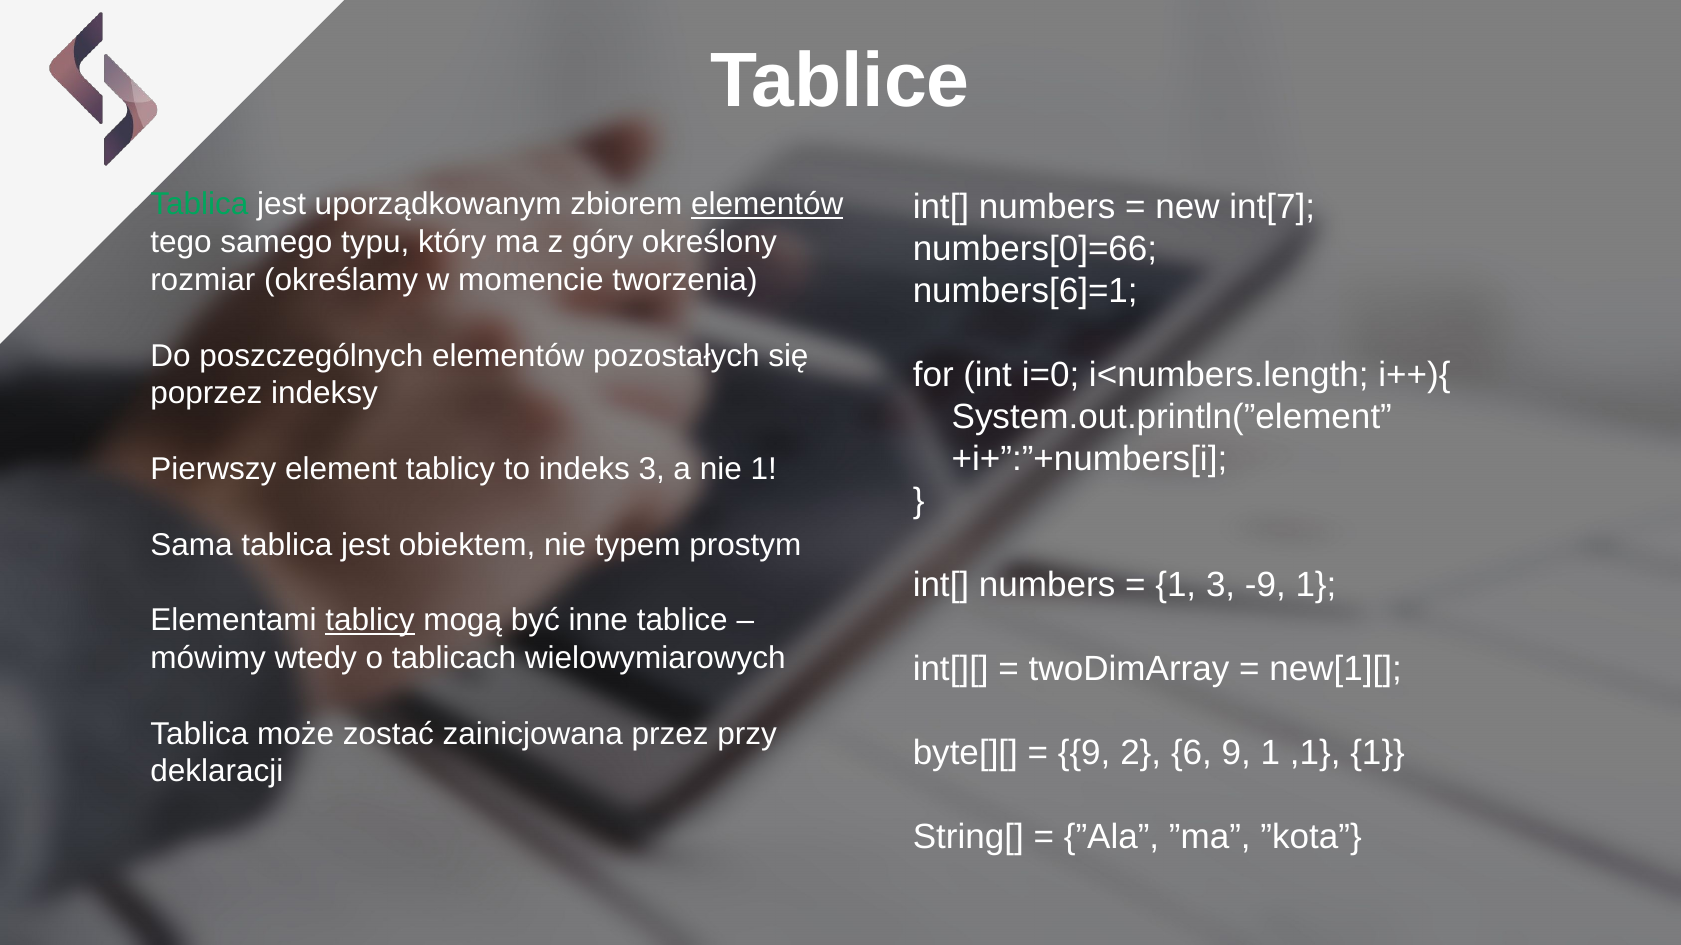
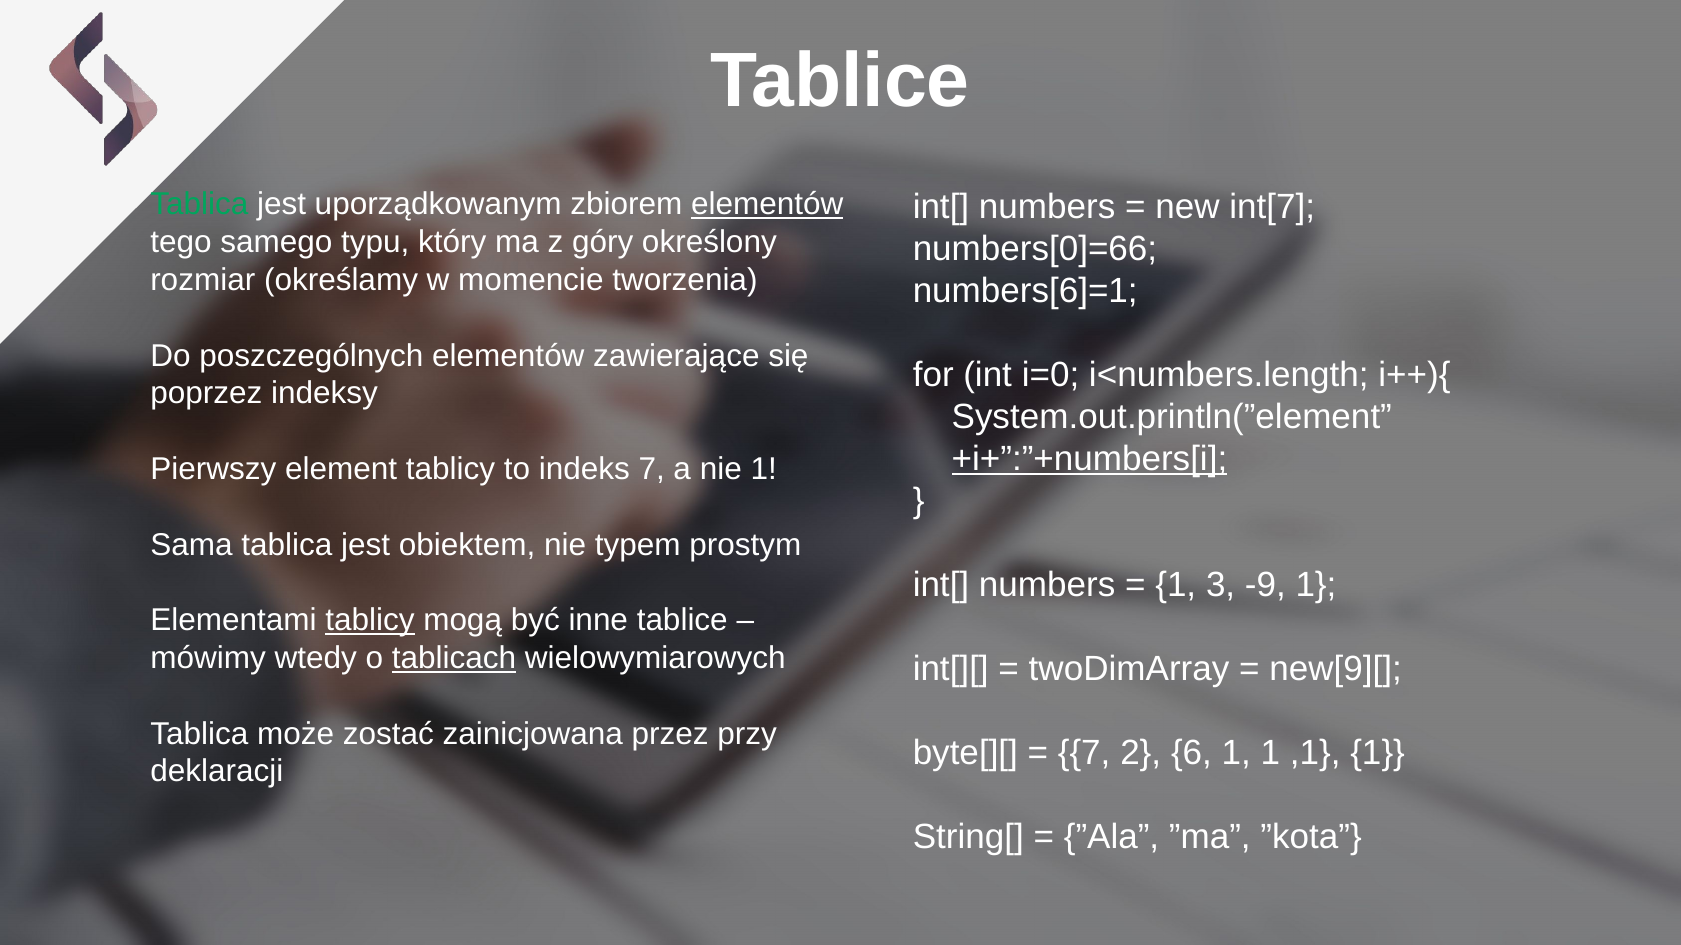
pozostałych: pozostałych -> zawierające (676, 356)
+i+”:”+numbers[i underline: none -> present (1089, 459)
indeks 3: 3 -> 7 (652, 469)
tablicach underline: none -> present (454, 658)
new[1][: new[1][ -> new[9][ (1336, 669)
9: 9 -> 7 (1084, 754)
6 9: 9 -> 1 (1236, 754)
